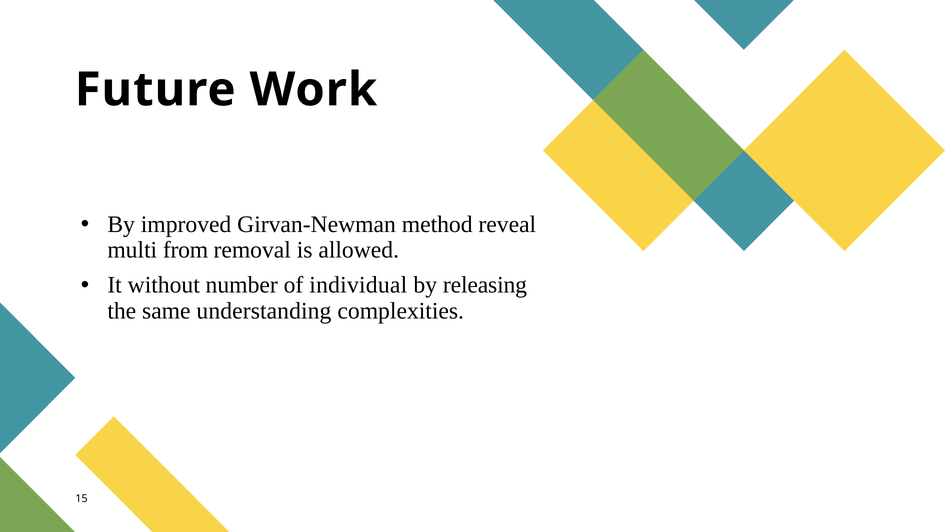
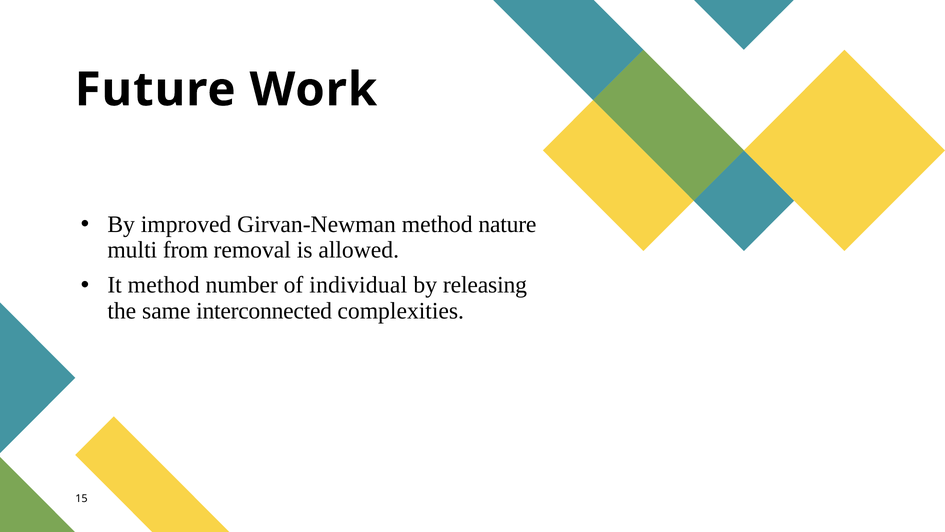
reveal: reveal -> nature (507, 224)
It without: without -> method (164, 285)
understanding: understanding -> interconnected (264, 310)
